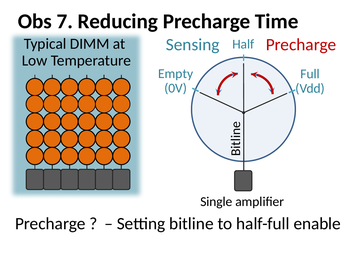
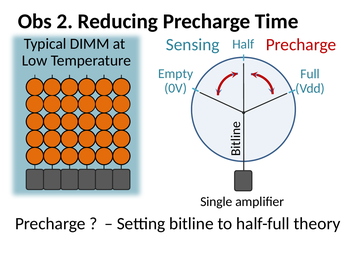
7: 7 -> 2 (65, 21)
enable: enable -> theory (317, 223)
